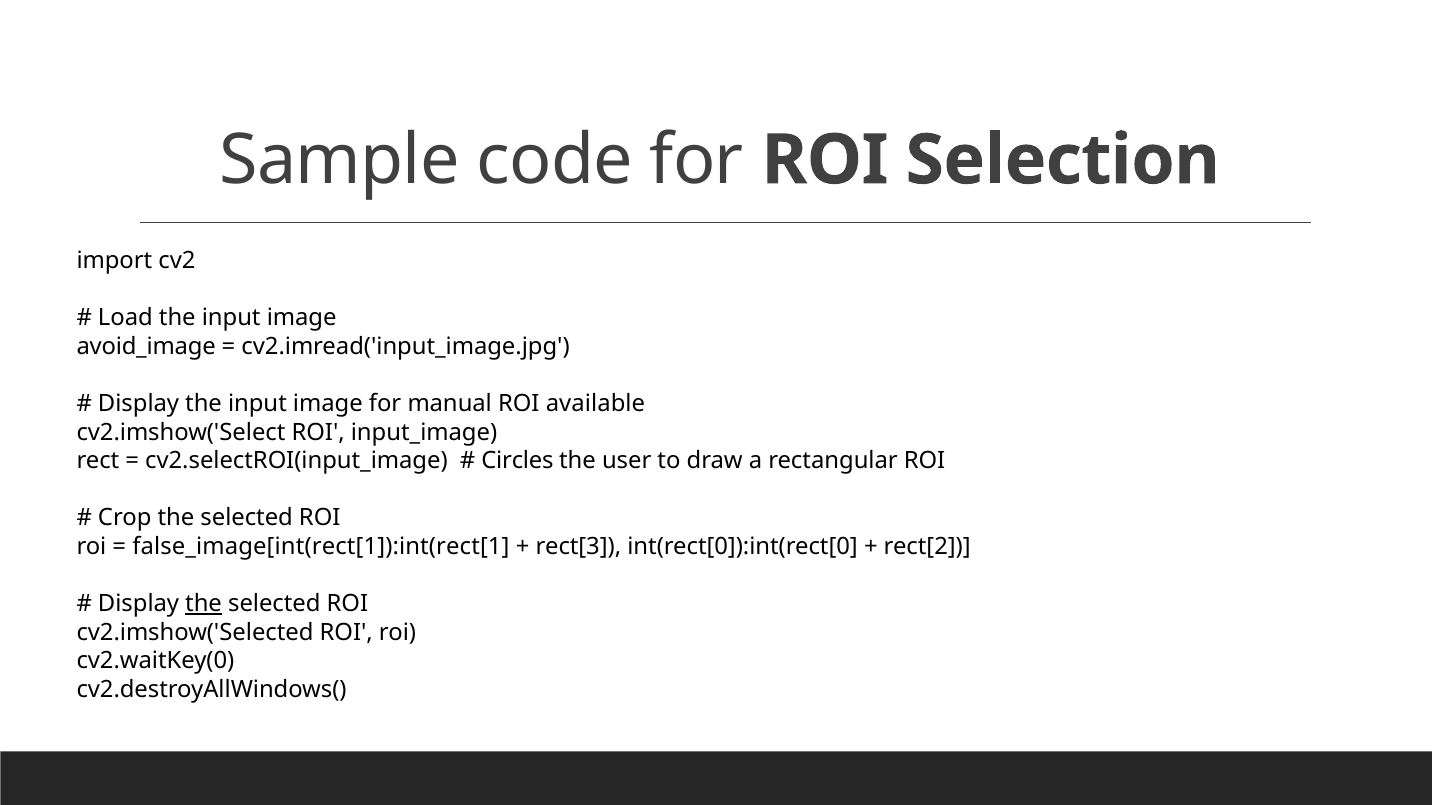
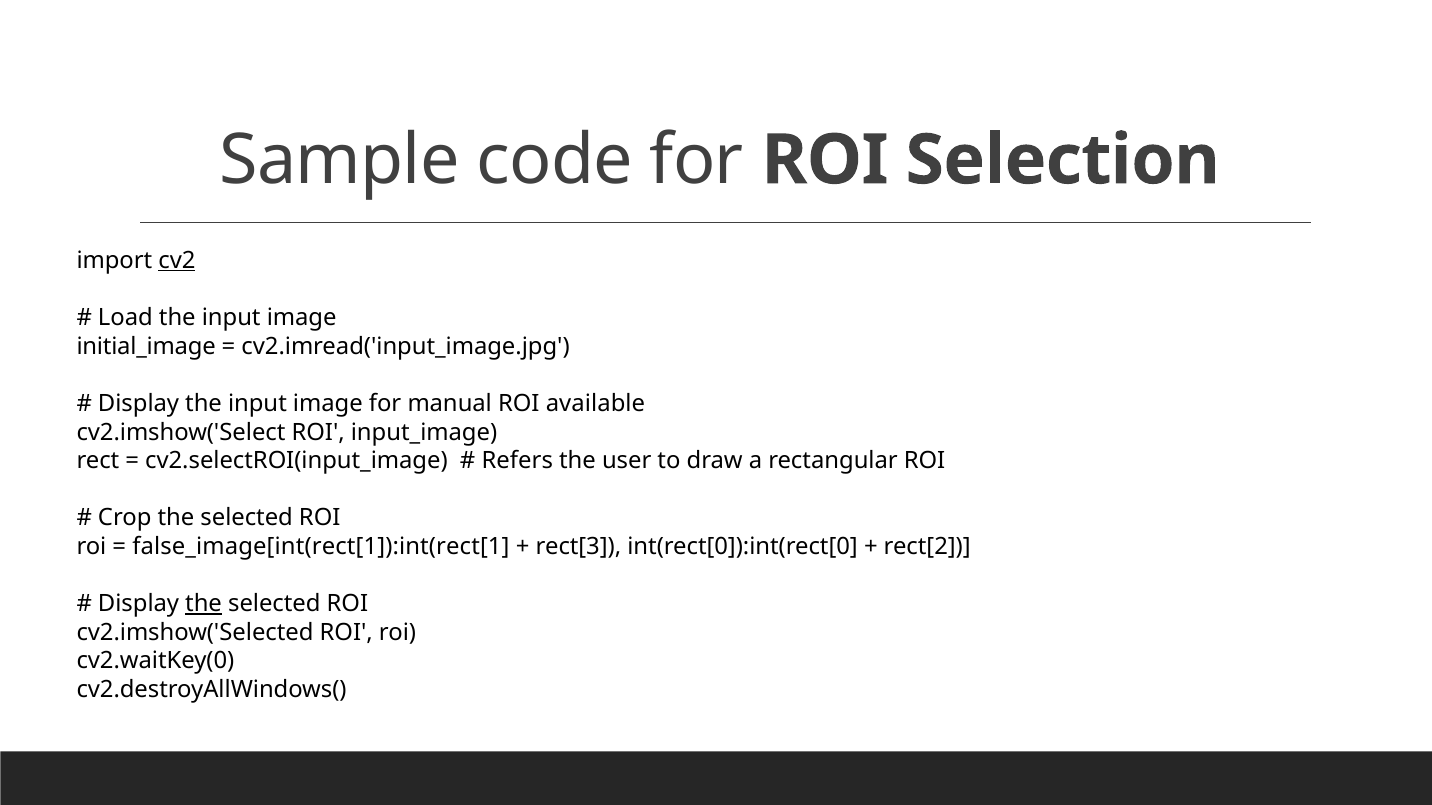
cv2 underline: none -> present (177, 261)
avoid_image: avoid_image -> initial_image (146, 347)
Circles: Circles -> Refers (517, 461)
